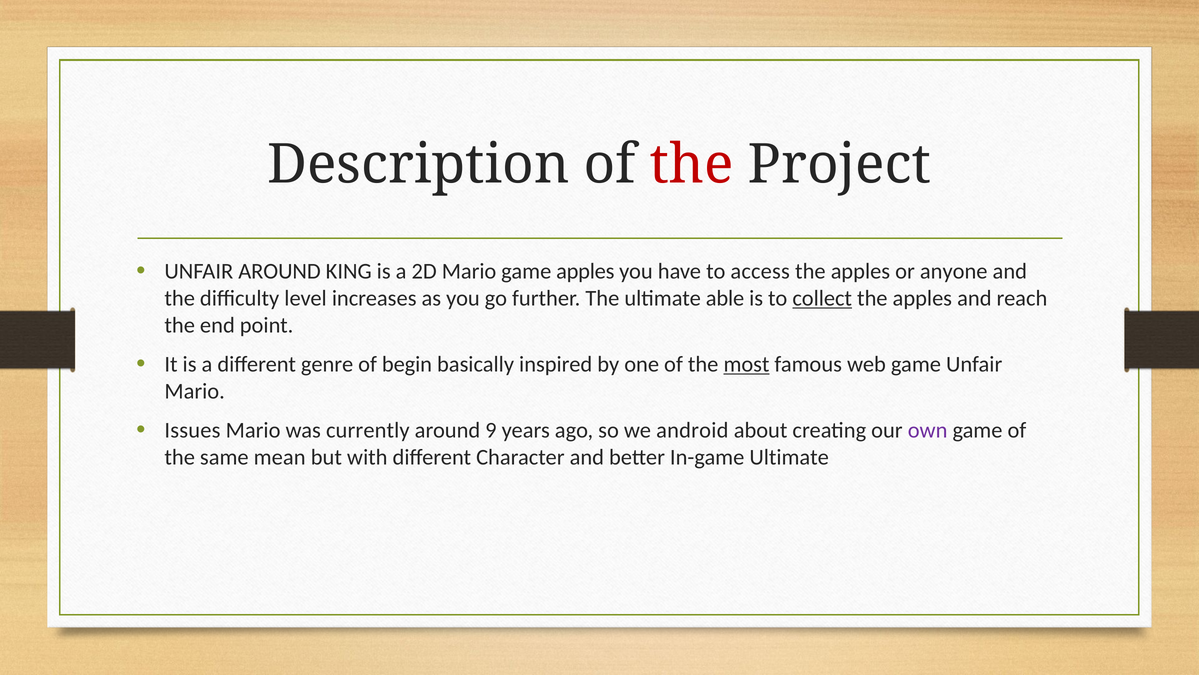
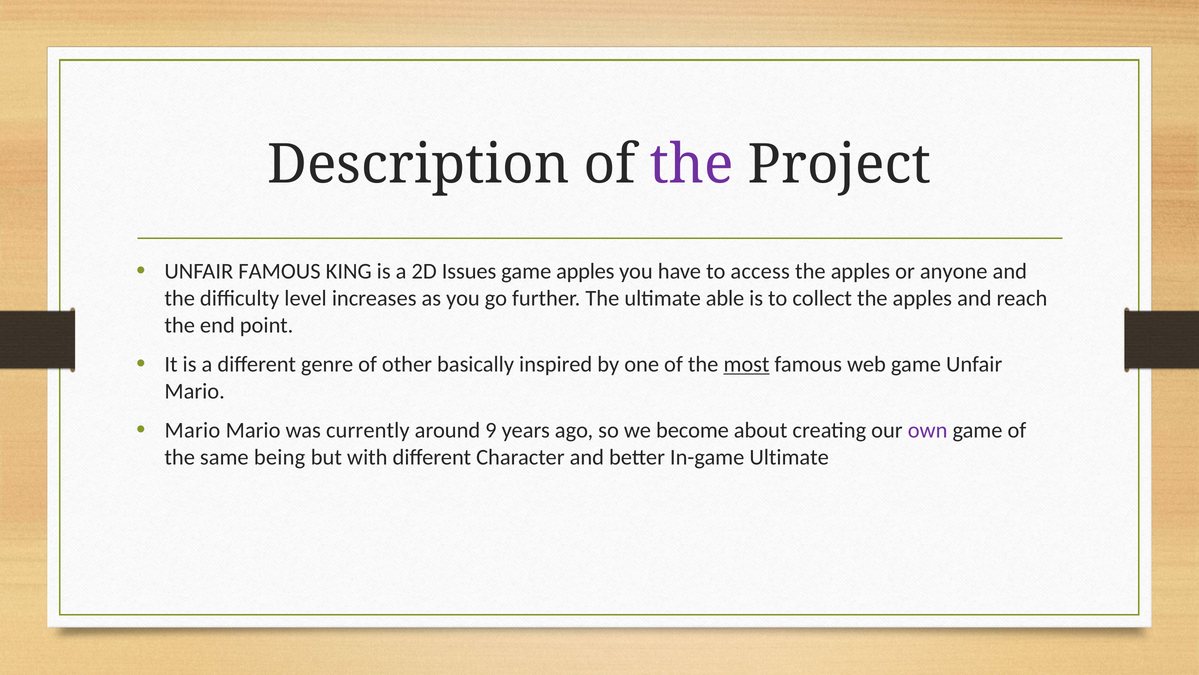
the colour: red -> purple (692, 165)
UNFAIR AROUND: AROUND -> FAMOUS (279, 271)
2D Mario: Mario -> Issues (469, 271)
collect underline: present -> none (822, 298)
begin: begin -> other (407, 364)
Issues: Issues -> Mario (192, 430)
android: android -> become (692, 430)
mean: mean -> being (280, 457)
